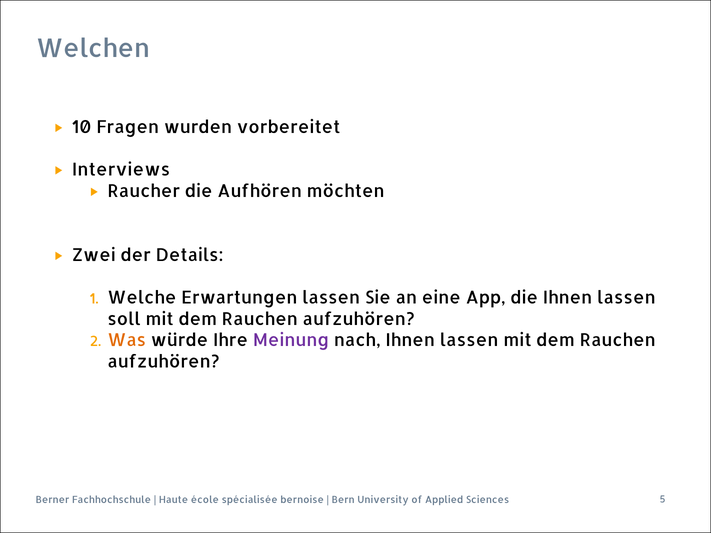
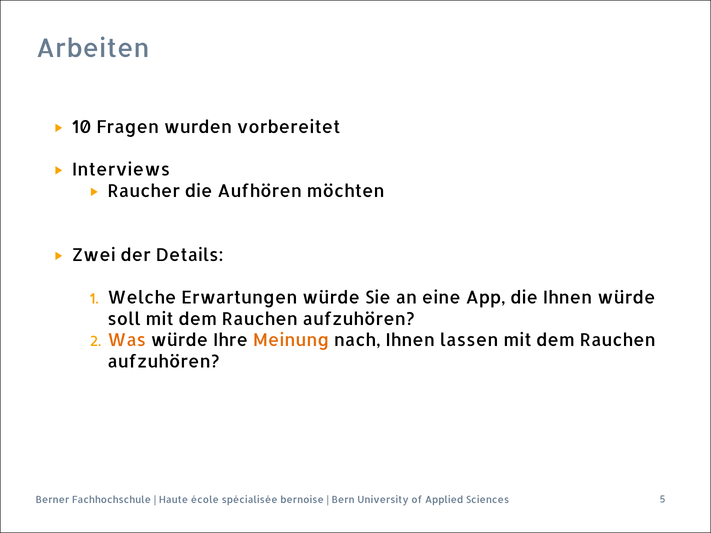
Welchen: Welchen -> Arbeiten (93, 49)
Erwartungen lassen: lassen -> würde (331, 298)
die Ihnen lassen: lassen -> würde (626, 298)
Meinung colour: purple -> orange (291, 341)
